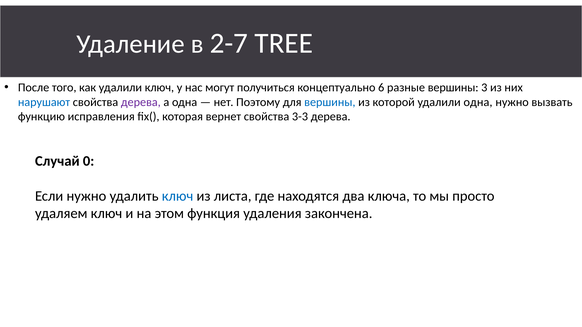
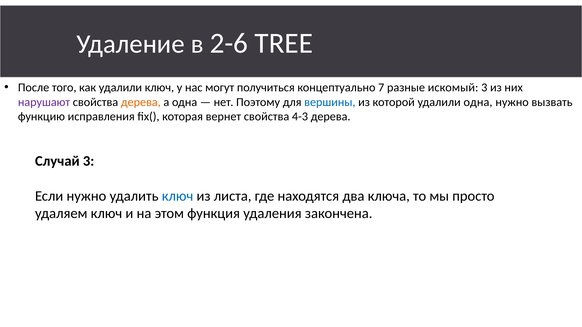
2-7: 2-7 -> 2-6 (229, 43)
6: 6 -> 7 (381, 88)
разные вершины: вершины -> искомый (453, 88)
нарушают colour: blue -> purple (44, 102)
дерева colour: purple -> orange (141, 102)
3-3: 3-3 -> 4-3 (300, 117)
Случай 0: 0 -> 3 (89, 161)
